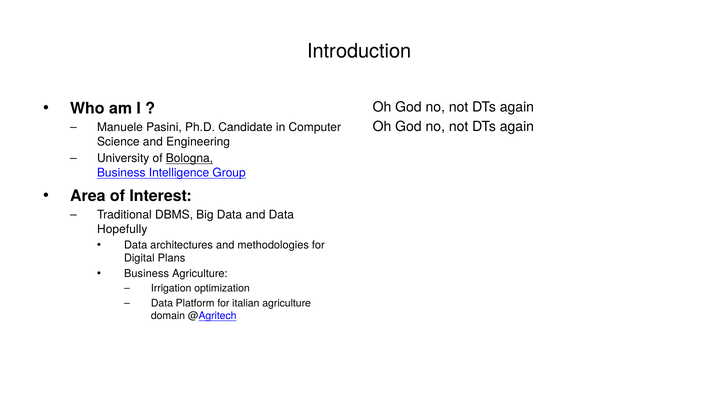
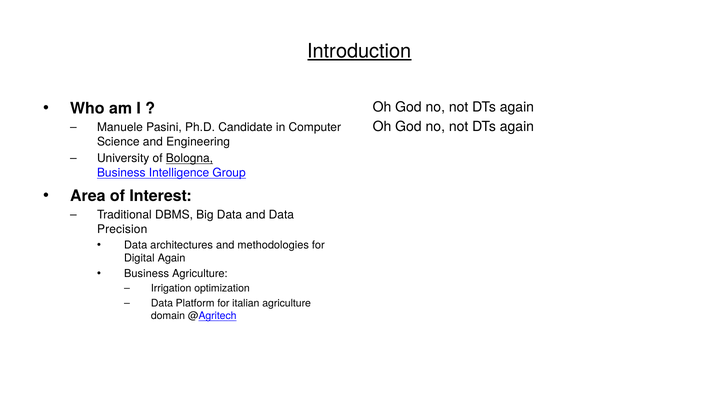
Introduction underline: none -> present (359, 51)
Hopefully: Hopefully -> Precision (122, 229)
Digital Plans: Plans -> Again (172, 258)
